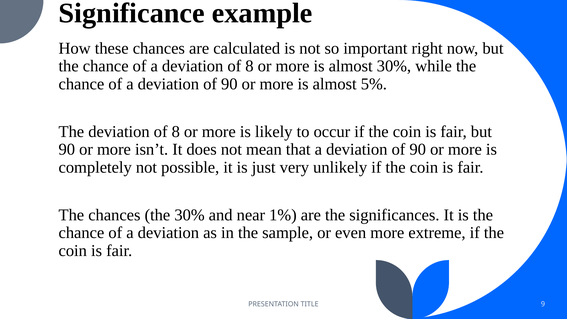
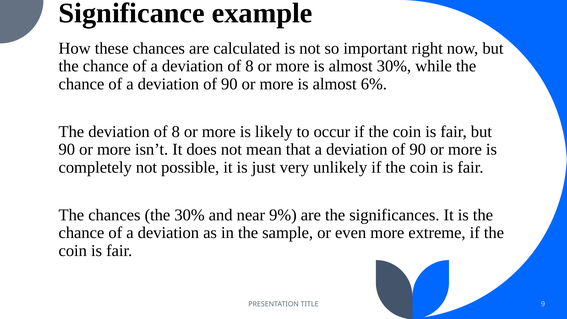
5%: 5% -> 6% (374, 84)
1%: 1% -> 9% (283, 215)
